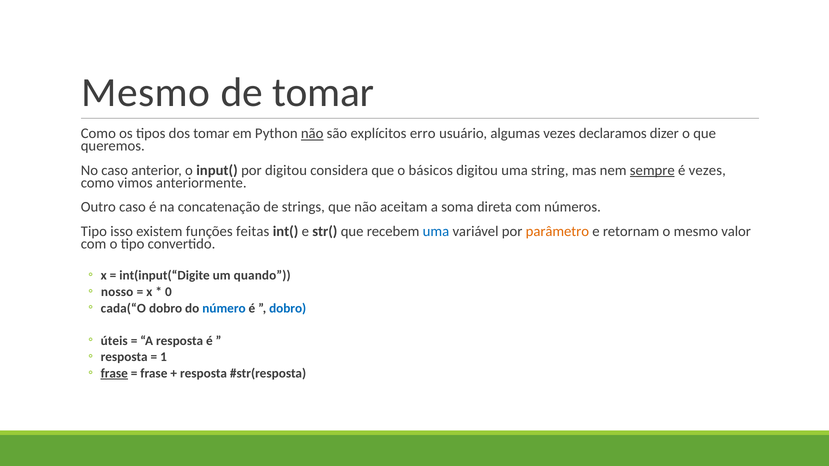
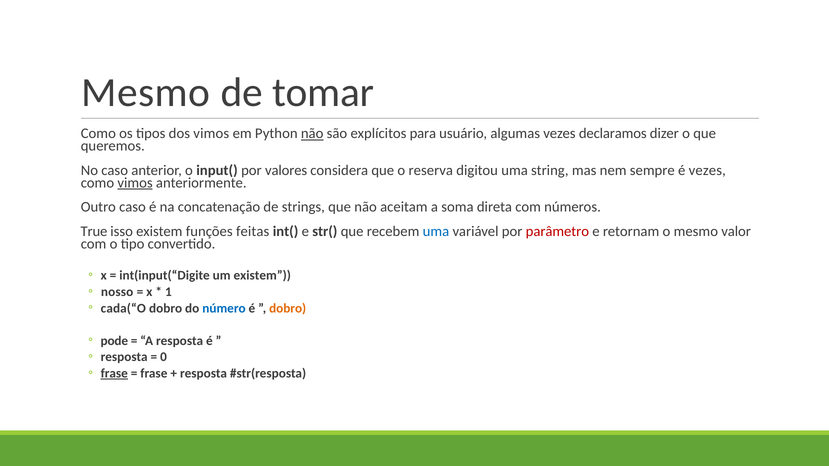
dos tomar: tomar -> vimos (211, 134)
erro: erro -> para (423, 134)
por digitou: digitou -> valores (286, 170)
básicos: básicos -> reserva (431, 170)
sempre underline: present -> none (652, 170)
vimos underline: none -> present (135, 183)
Tipo: Tipo -> True (94, 232)
parâmetro colour: orange -> red (557, 232)
um quando: quando -> existem (262, 276)
0: 0 -> 1 (168, 292)
dobro colour: blue -> orange (288, 308)
úteis: úteis -> pode (114, 341)
1: 1 -> 0 (164, 357)
